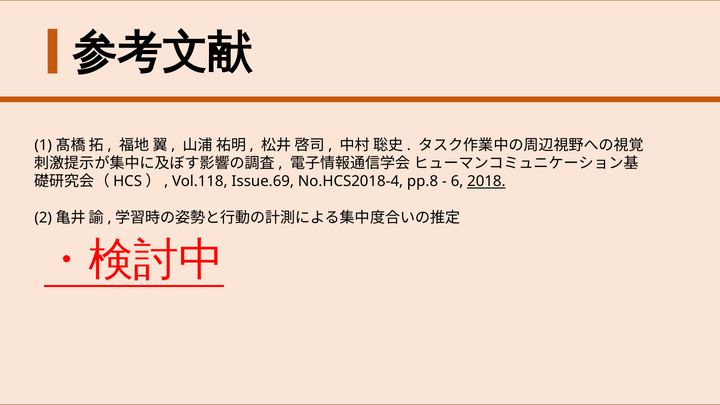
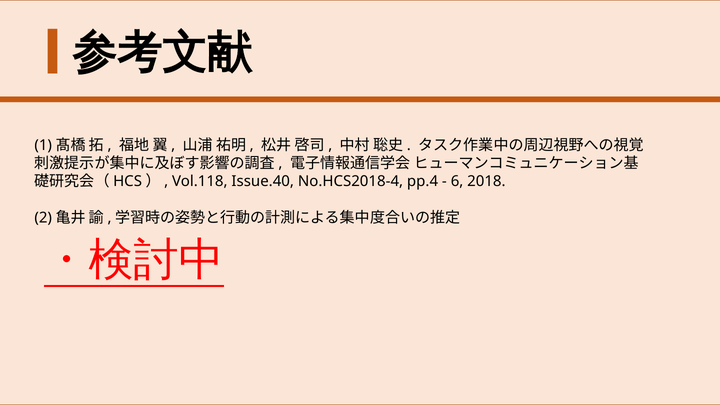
Issue.69: Issue.69 -> Issue.40 (263, 182)
pp.8: pp.8 -> pp.4 (423, 182)
2018 underline: present -> none (486, 182)
